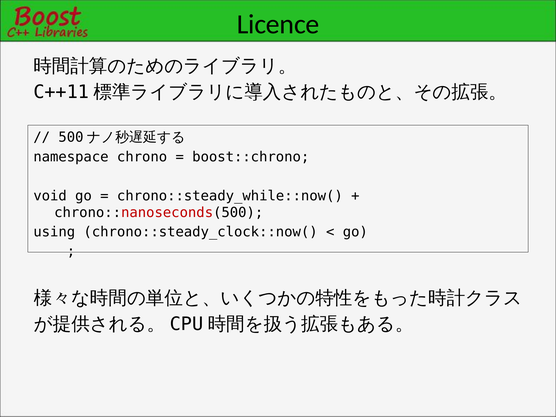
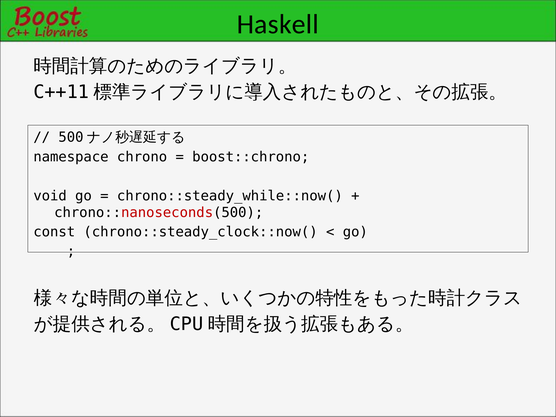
Licence: Licence -> Haskell (278, 24)
using: using -> const (54, 232)
